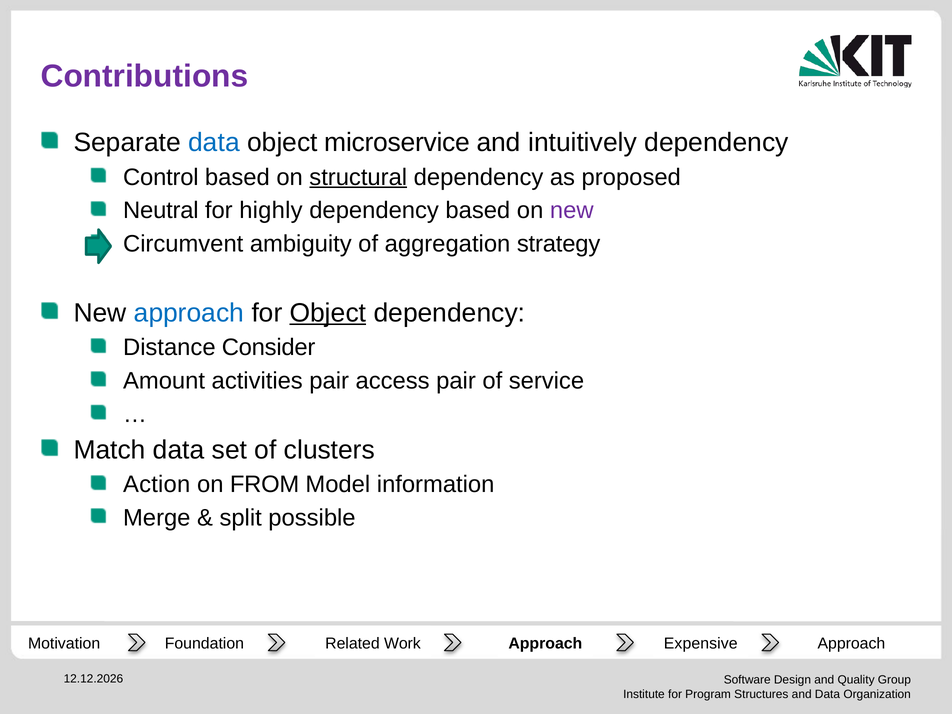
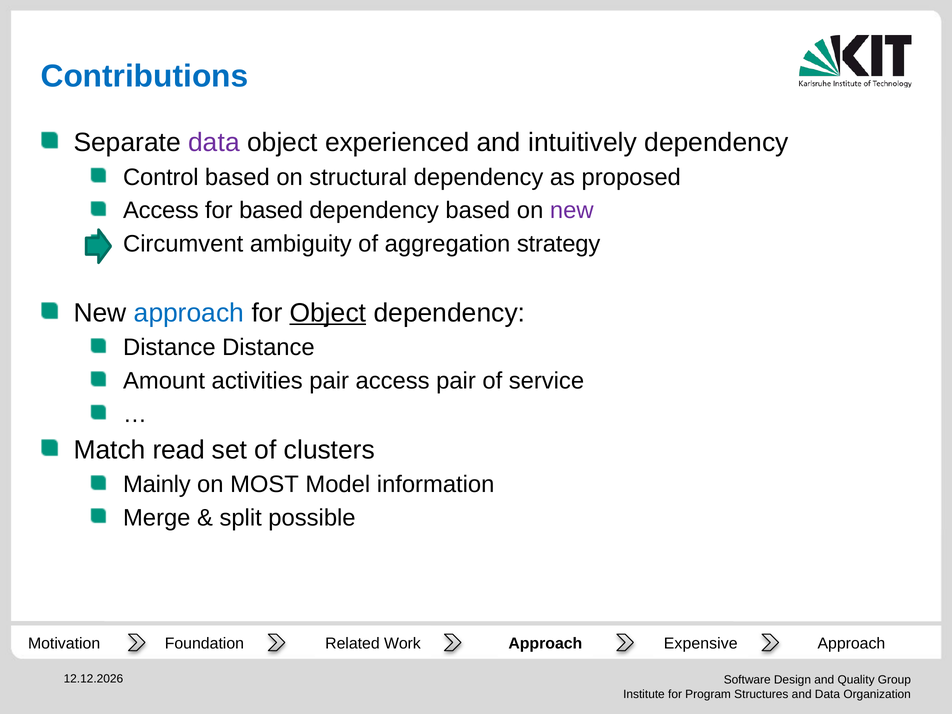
Contributions colour: purple -> blue (145, 76)
data colour: blue -> purple (214, 143)
microservice: microservice -> experienced (397, 143)
structural underline: present -> none (358, 177)
Neutral: Neutral -> Access (161, 211)
for highly: highly -> based (271, 211)
Distance Consider: Consider -> Distance (268, 348)
Match data: data -> read (179, 450)
Action: Action -> Mainly (157, 485)
FROM: FROM -> MOST (264, 485)
